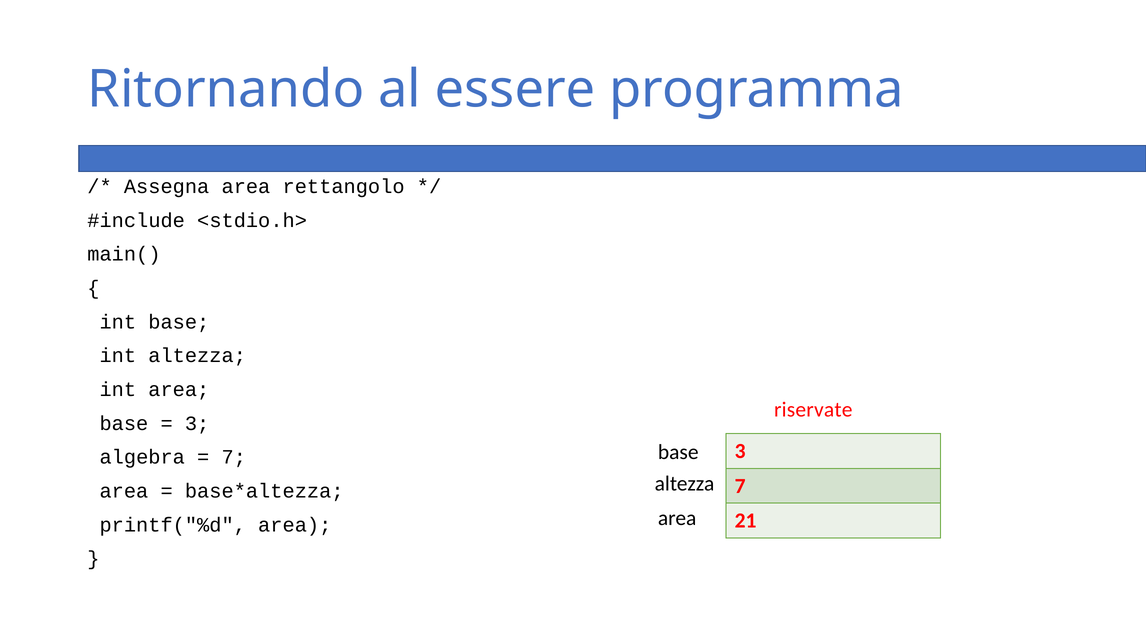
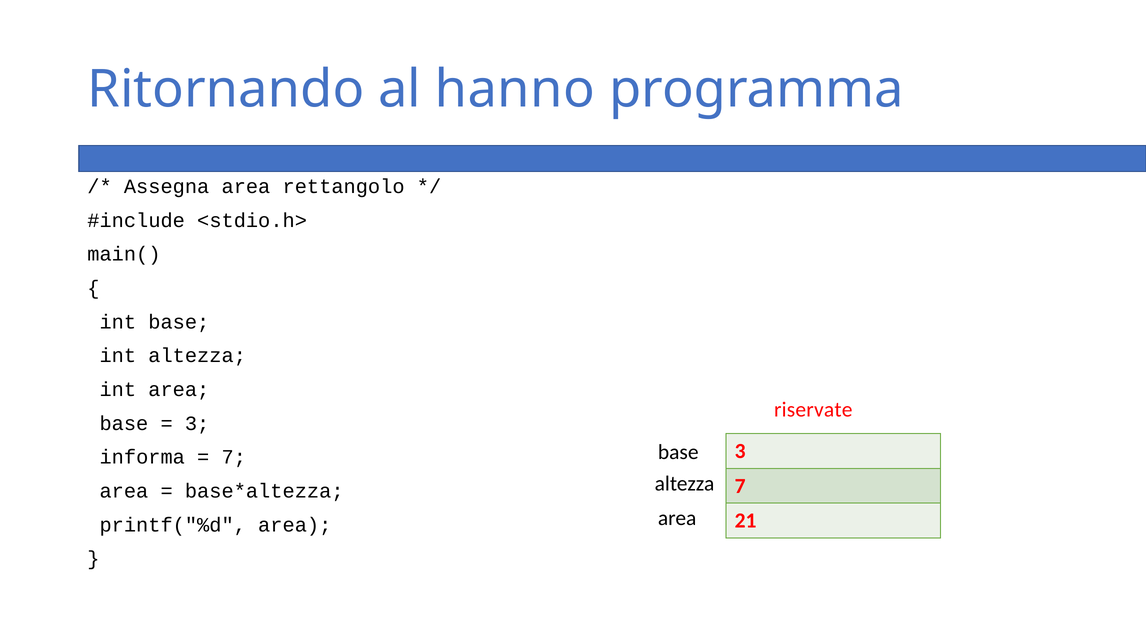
essere: essere -> hanno (515, 90)
algebra: algebra -> informa (142, 458)
